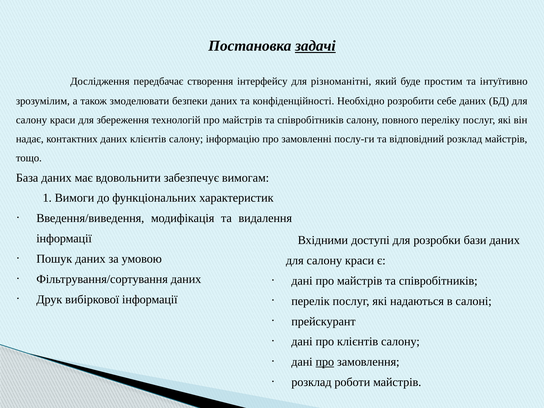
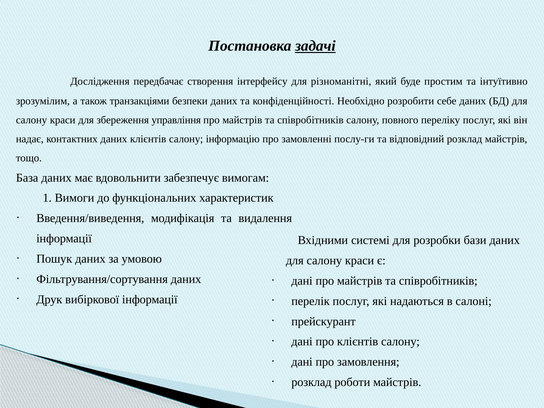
змоделювати: змоделювати -> транзакціями (140, 101)
технологій: технологій -> управління (176, 120)
доступі: доступі -> системі (370, 240)
про underline: present -> none (325, 362)
